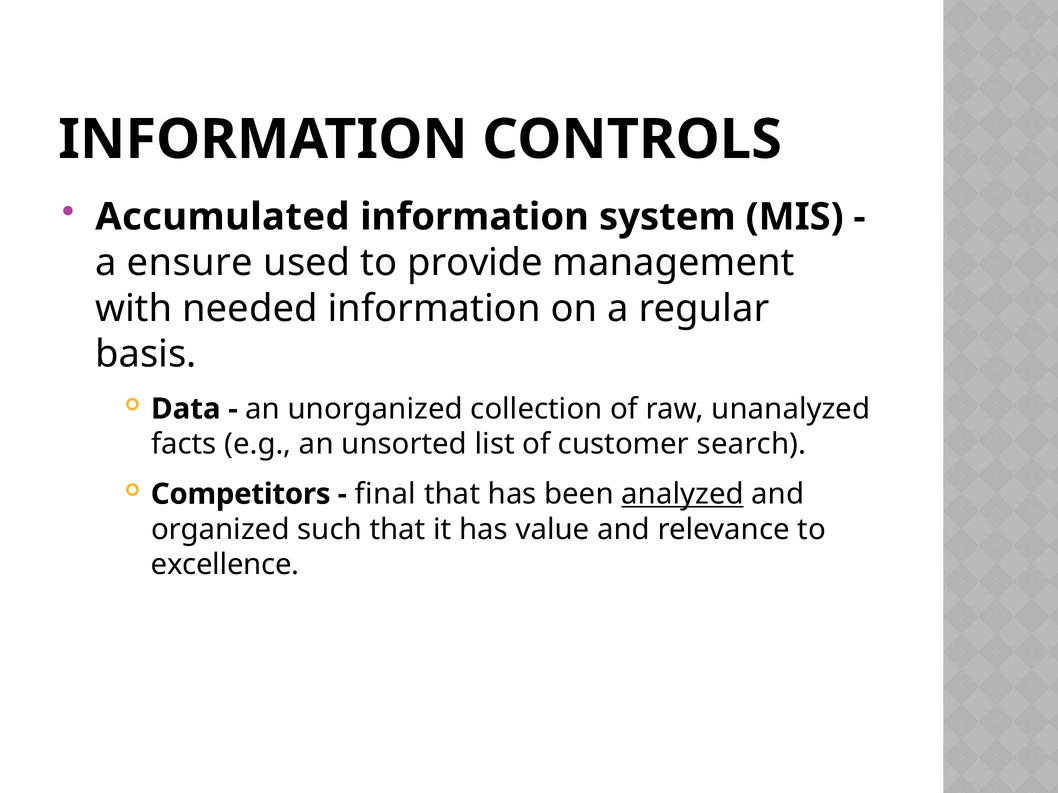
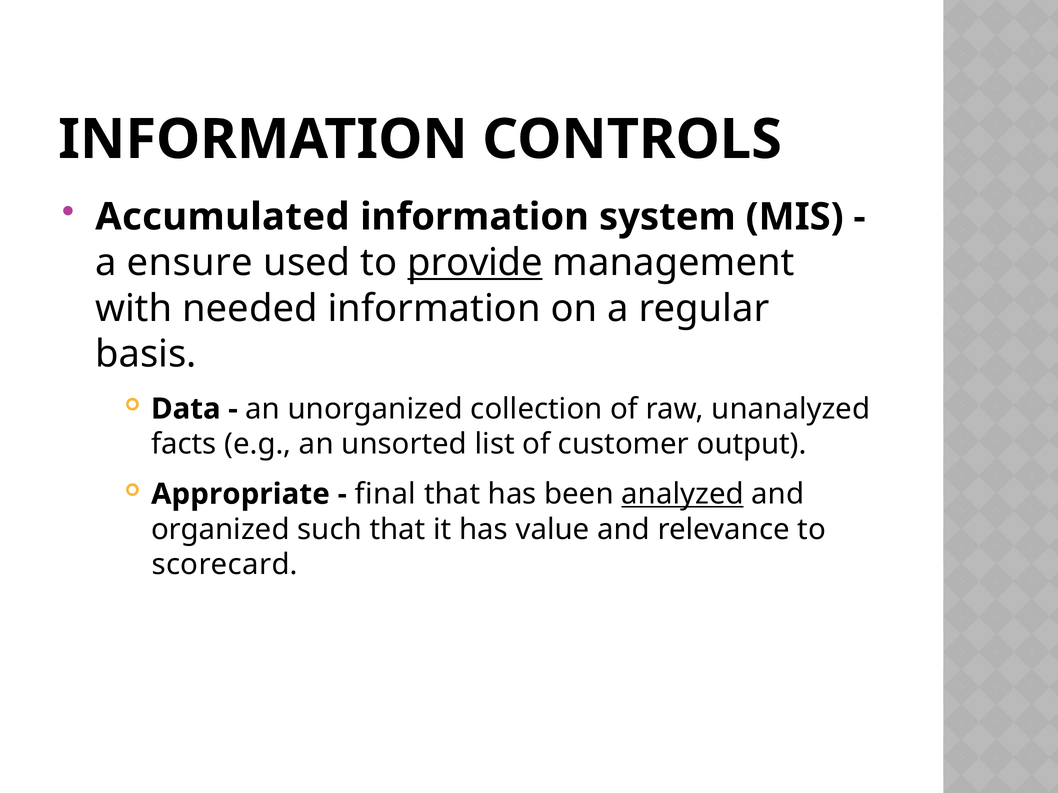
provide underline: none -> present (475, 263)
search: search -> output (752, 444)
Competitors: Competitors -> Appropriate (240, 494)
excellence: excellence -> scorecard (225, 565)
